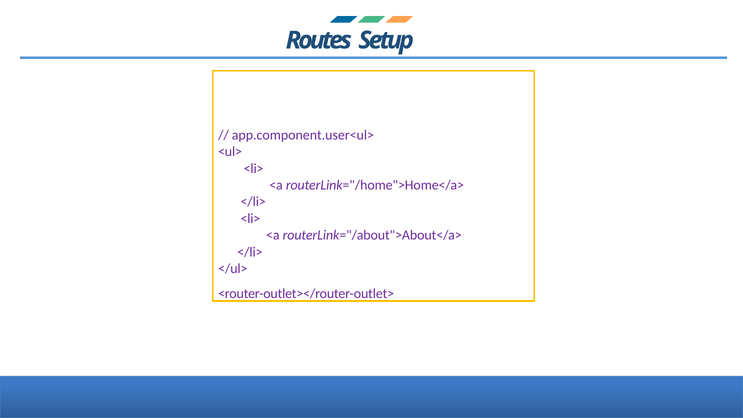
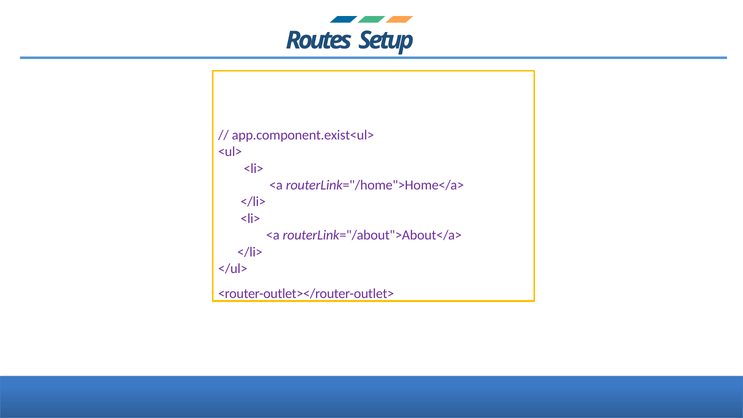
app.component.user<ul>: app.component.user<ul> -> app.component.exist<ul> (303, 135)
